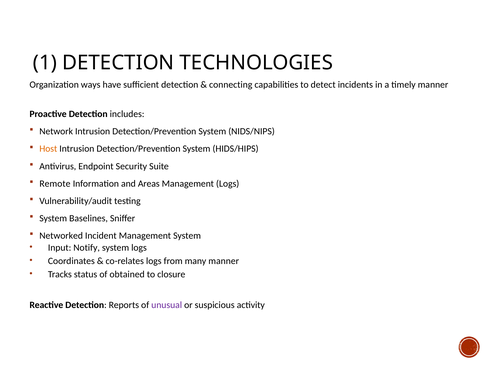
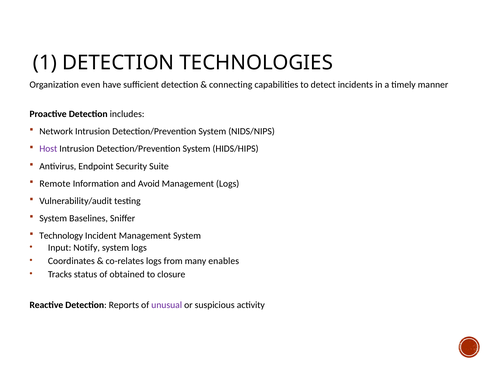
ways: ways -> even (91, 85)
Host colour: orange -> purple (48, 149)
Areas: Areas -> Avoid (149, 184)
Networked: Networked -> Technology (61, 236)
many manner: manner -> enables (224, 261)
